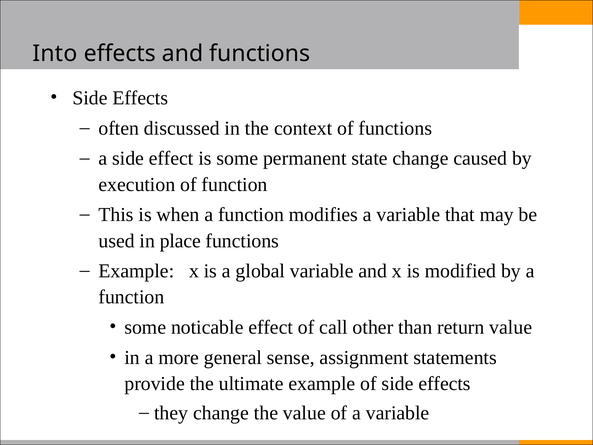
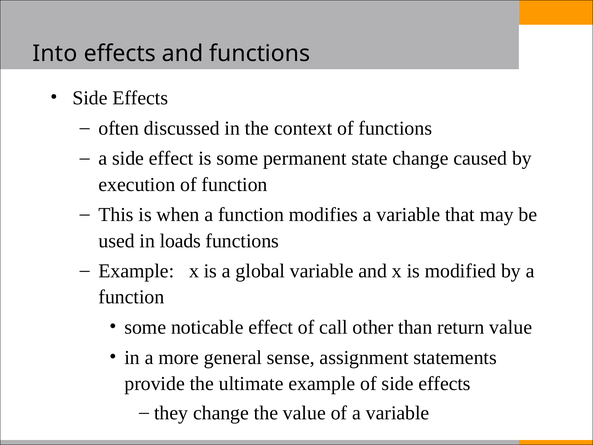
place: place -> loads (180, 241)
